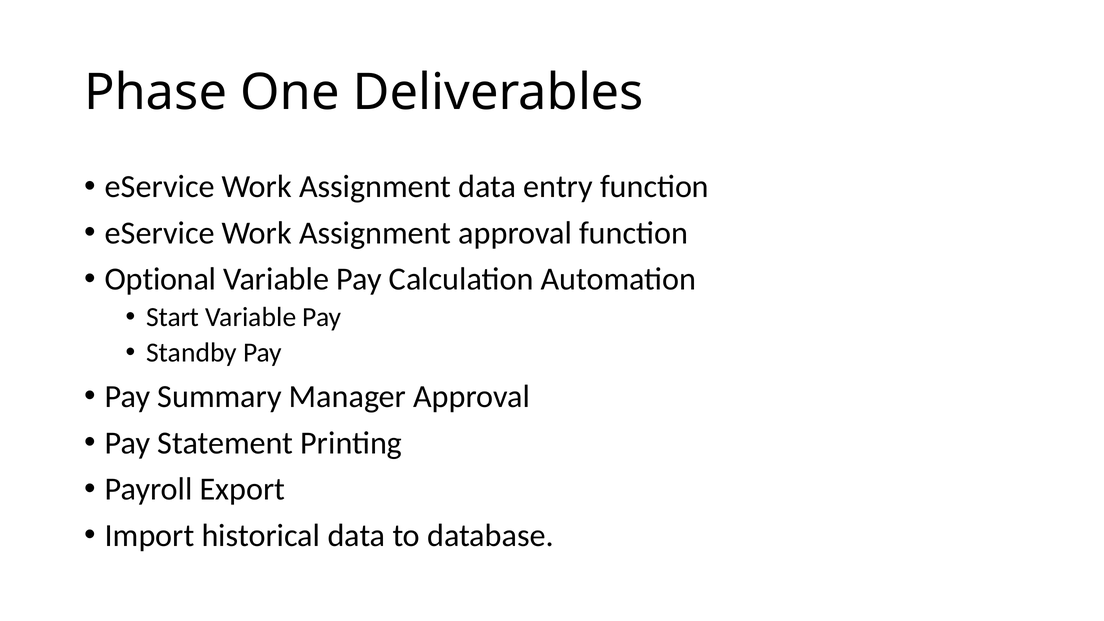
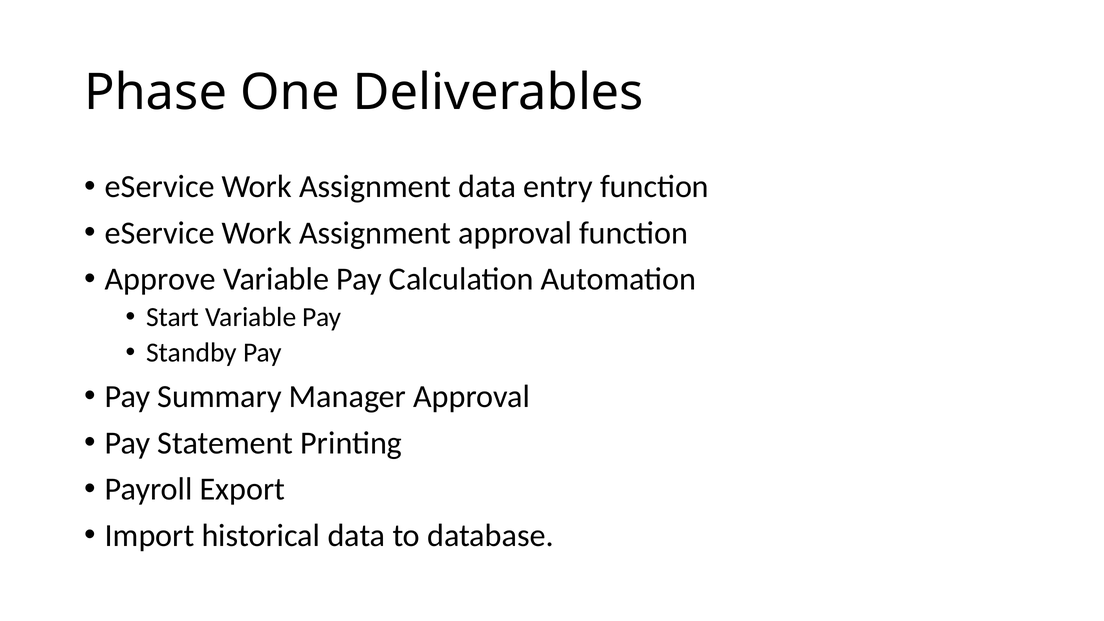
Optional: Optional -> Approve (160, 279)
